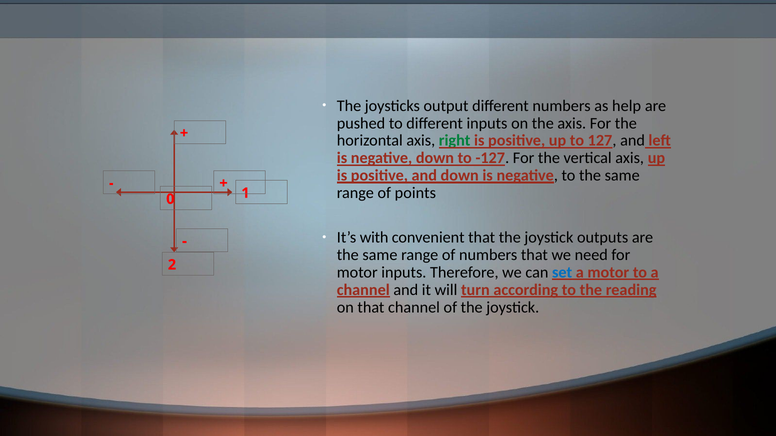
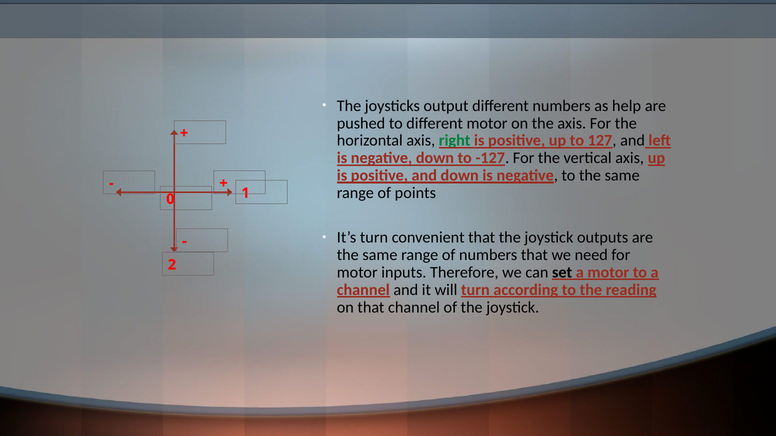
different inputs: inputs -> motor (487, 123)
It’s with: with -> turn (374, 238)
set colour: blue -> black (562, 273)
